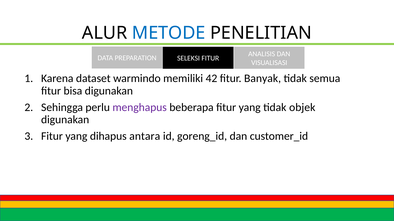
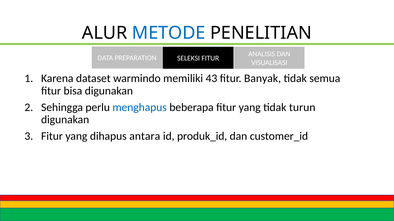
42: 42 -> 43 (211, 79)
menghapus colour: purple -> blue (140, 108)
objek: objek -> turun (302, 108)
goreng_id: goreng_id -> produk_id (202, 137)
